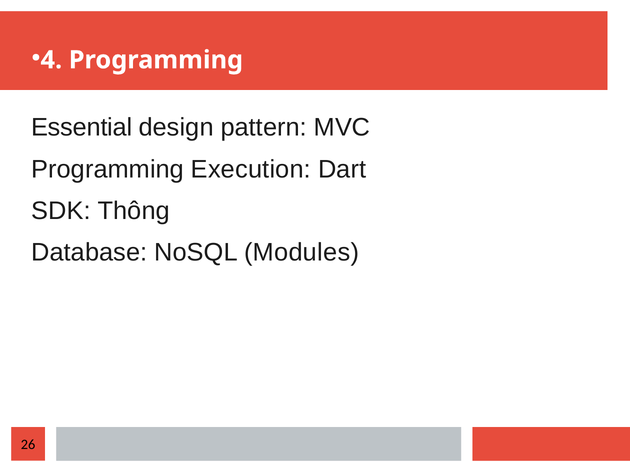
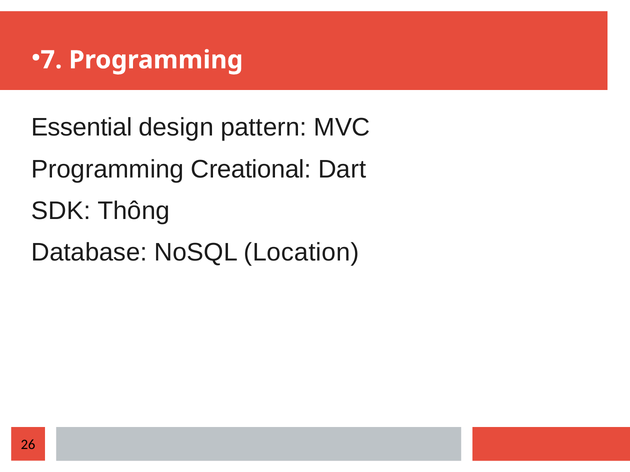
4: 4 -> 7 (51, 60)
Execution: Execution -> Creational (251, 169)
Modules: Modules -> Location (302, 253)
